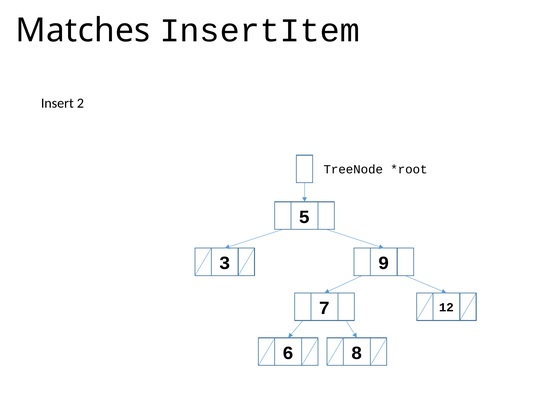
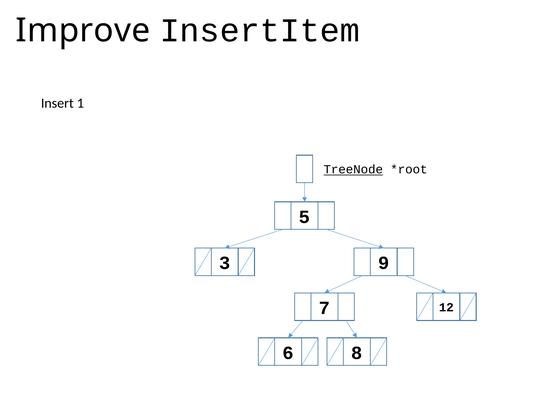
Matches: Matches -> Improve (83, 31)
2: 2 -> 1 (80, 103)
TreeNode underline: none -> present (353, 170)
